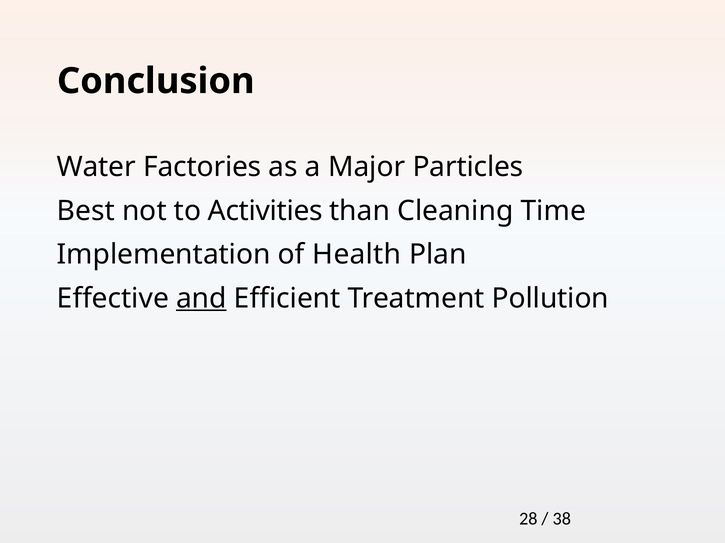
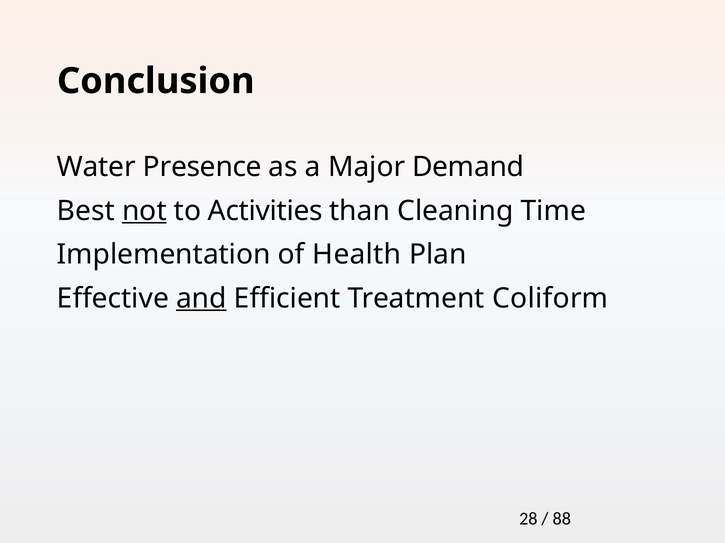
Factories: Factories -> Presence (202, 167)
Particles: Particles -> Demand (468, 167)
not underline: none -> present (144, 211)
Pollution: Pollution -> Coliform (550, 299)
38: 38 -> 88 (562, 520)
